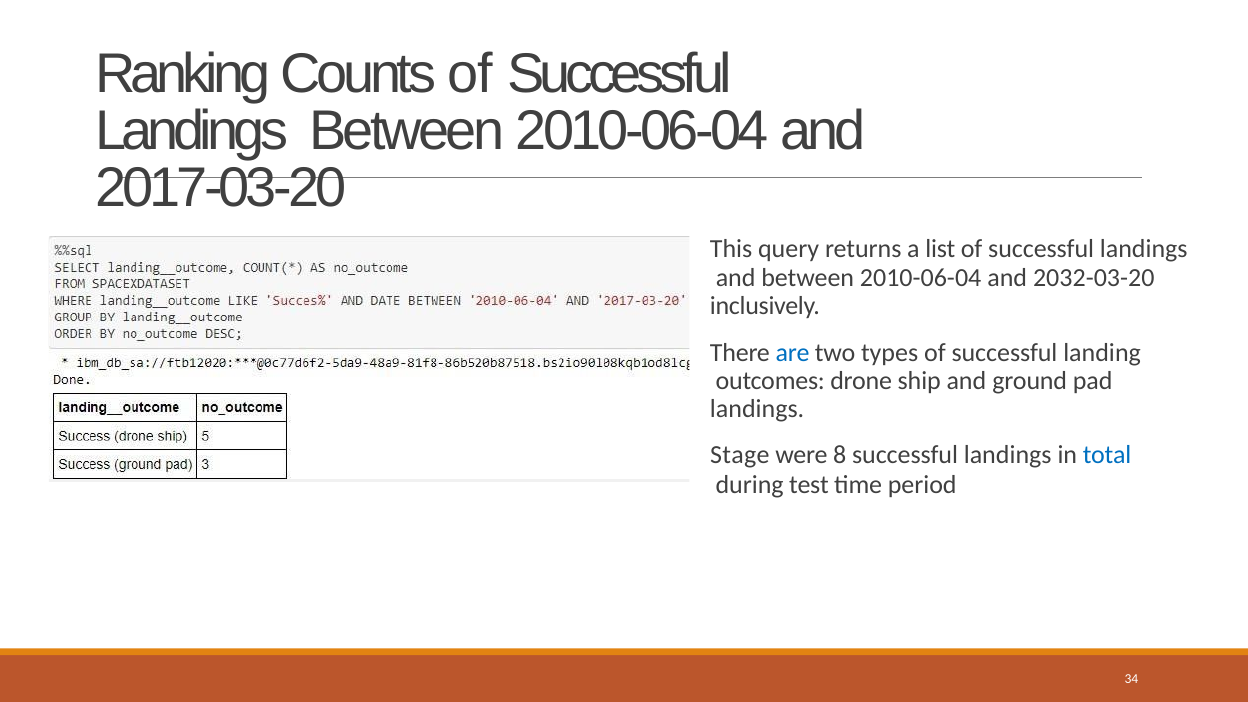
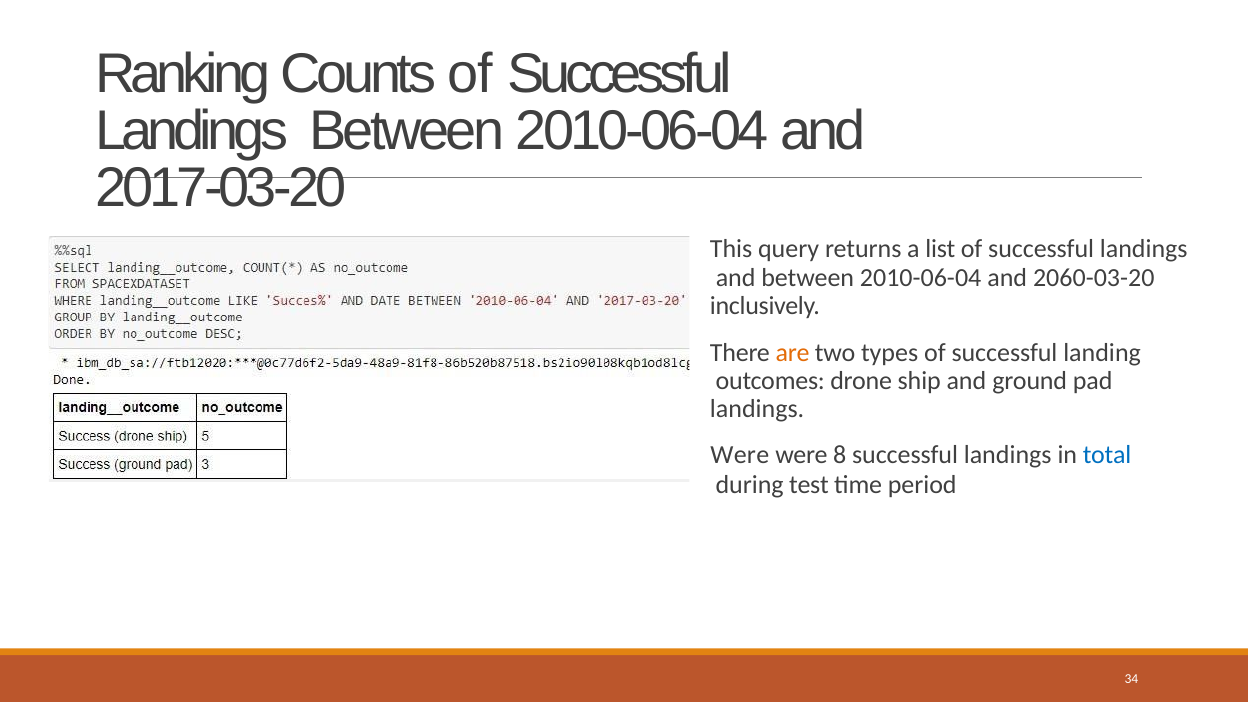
2032-03-20: 2032-03-20 -> 2060-03-20 (1094, 277)
are colour: blue -> orange (793, 352)
Stage: Stage -> Were (740, 455)
